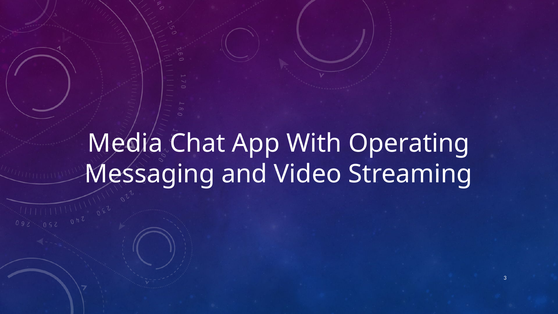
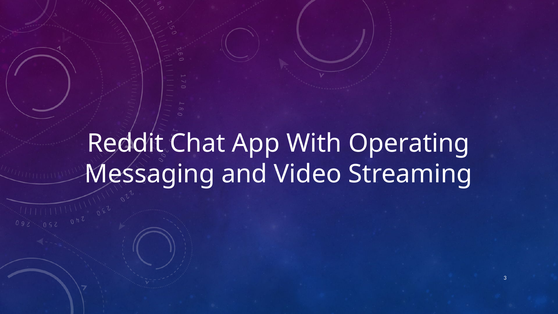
Media: Media -> Reddit (125, 143)
